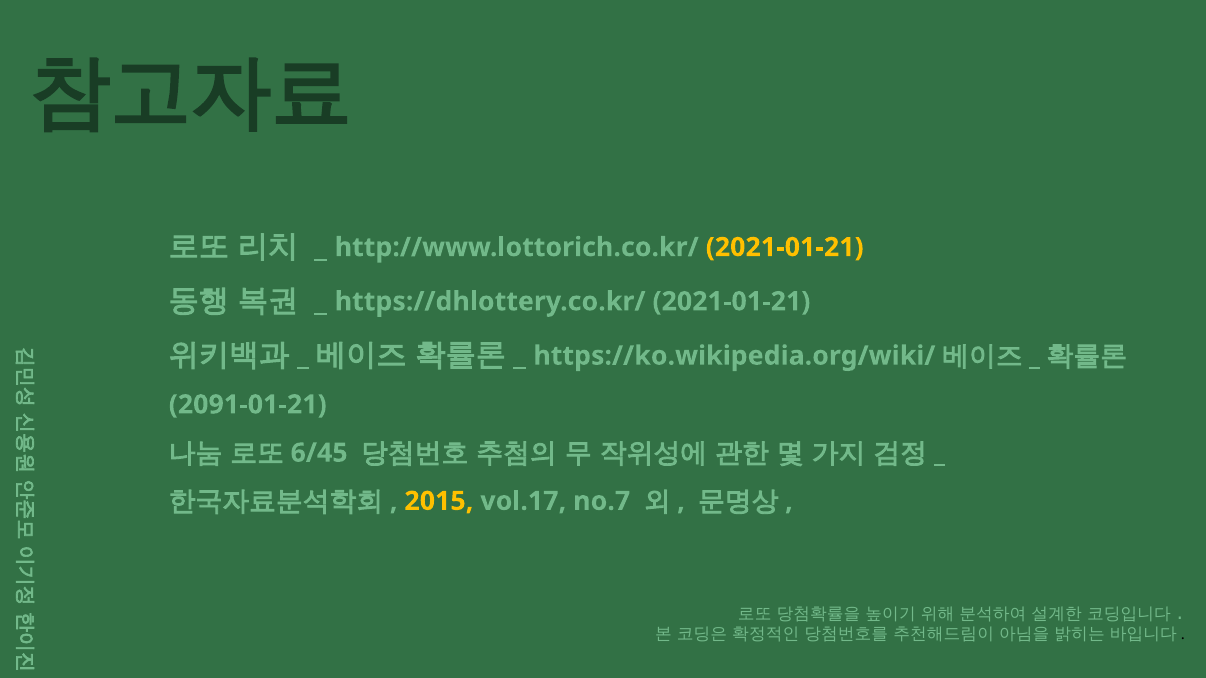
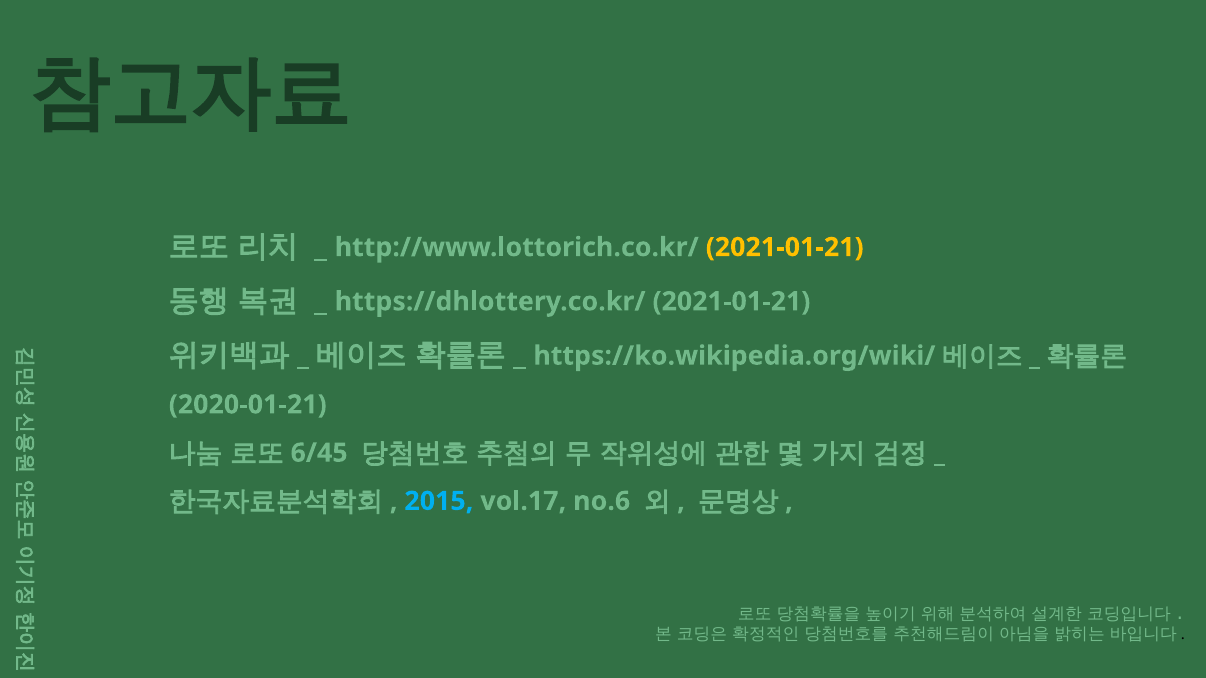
2091-01-21: 2091-01-21 -> 2020-01-21 (248, 405)
2015 colour: yellow -> light blue (439, 501)
no.7: no.7 -> no.6 (602, 501)
